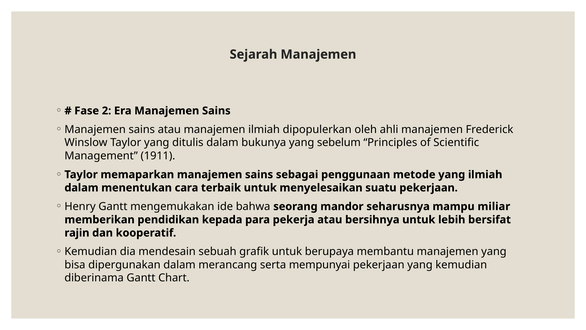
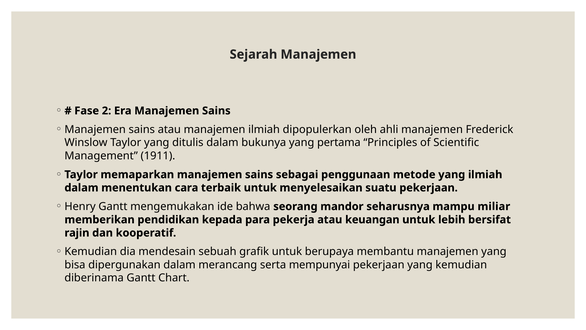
sebelum: sebelum -> pertama (339, 143)
bersihnya: bersihnya -> keuangan (372, 219)
